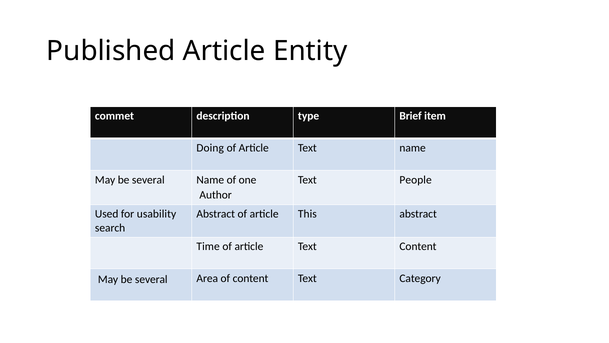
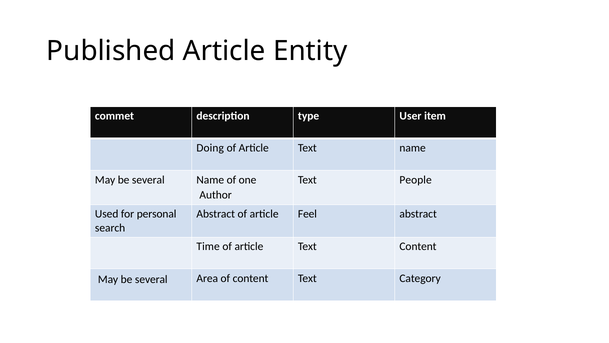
Brief: Brief -> User (411, 116)
usability: usability -> personal (157, 214)
This: This -> Feel (307, 214)
